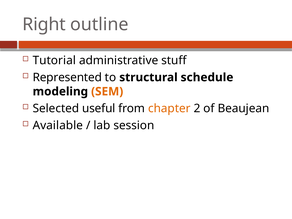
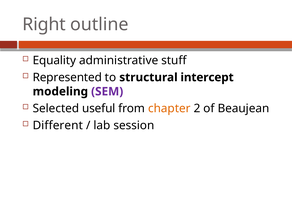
Tutorial: Tutorial -> Equality (54, 60)
schedule: schedule -> intercept (207, 77)
SEM colour: orange -> purple (107, 91)
Available: Available -> Different (58, 125)
